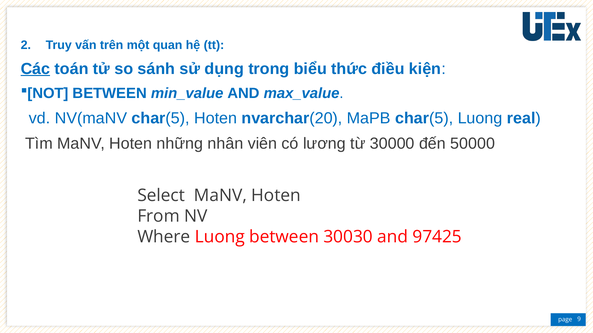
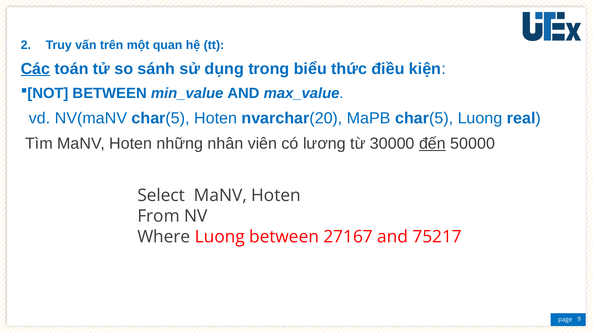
đến underline: none -> present (432, 144)
30030: 30030 -> 27167 (348, 237)
97425: 97425 -> 75217 (437, 237)
